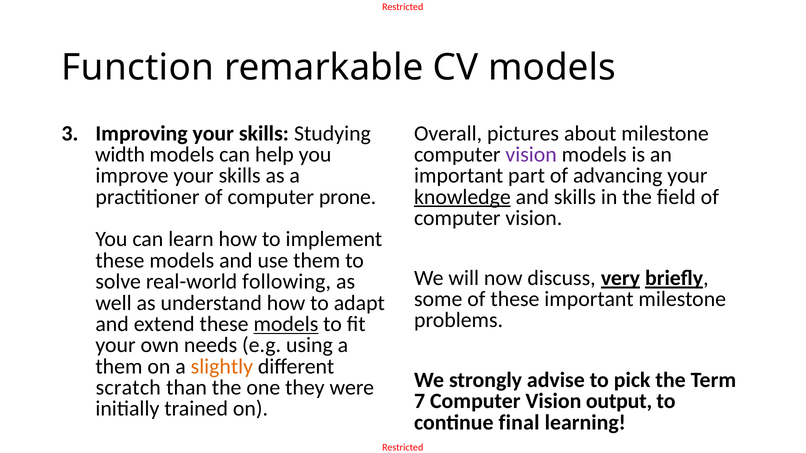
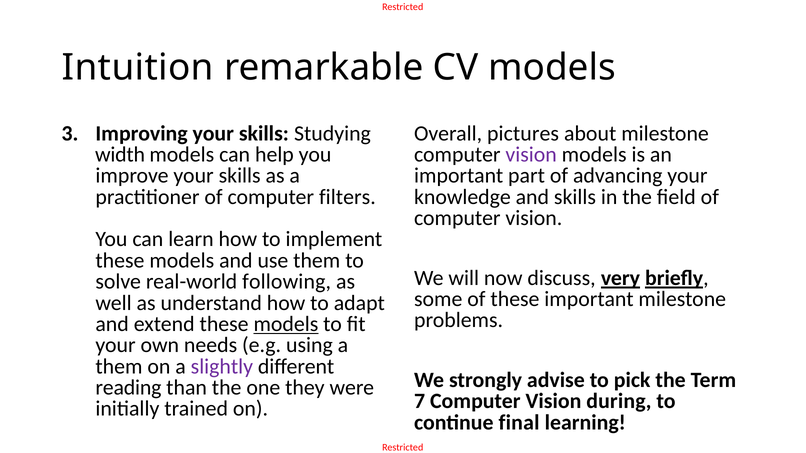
Function: Function -> Intuition (138, 68)
prone: prone -> filters (347, 197)
knowledge underline: present -> none (462, 197)
slightly colour: orange -> purple (222, 367)
scratch: scratch -> reading (128, 388)
output: output -> during (619, 402)
